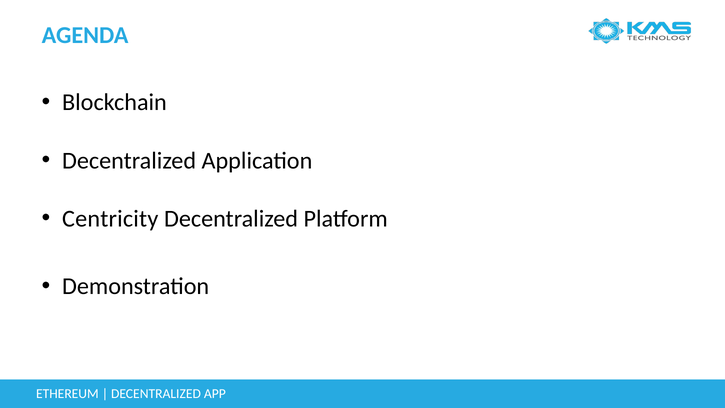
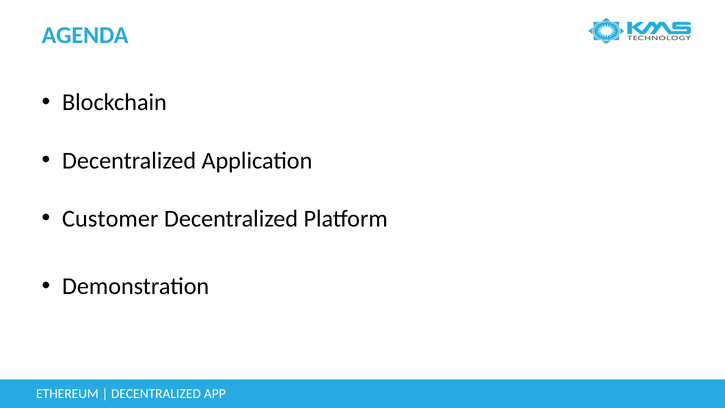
Centricity: Centricity -> Customer (110, 218)
